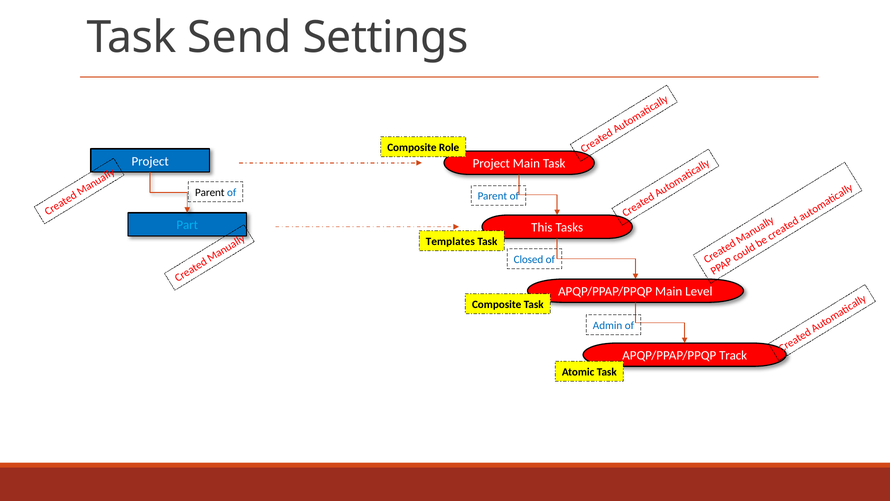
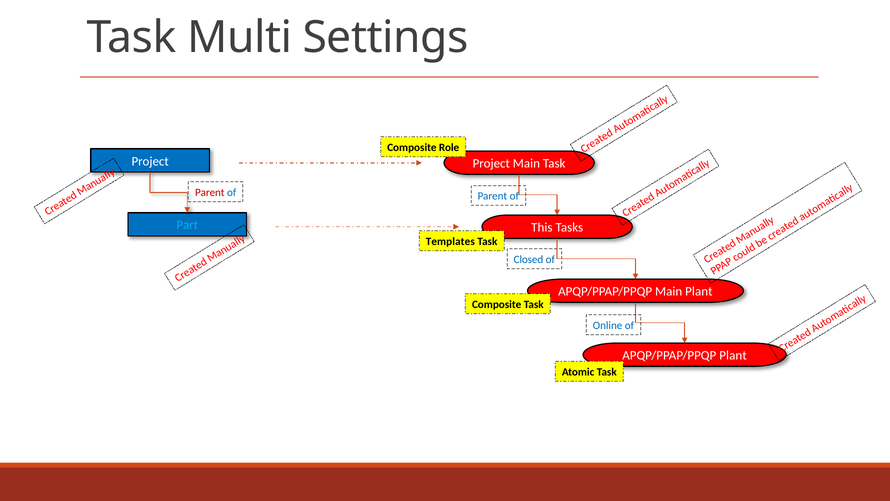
Send: Send -> Multi (240, 38)
Parent colour: black -> red (210, 192)
Main Level: Level -> Plant (699, 291)
Admin: Admin -> Online (608, 325)
APQP/PPAP/PPQP Track: Track -> Plant (733, 355)
